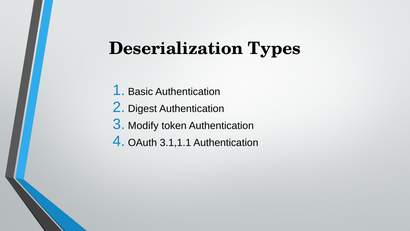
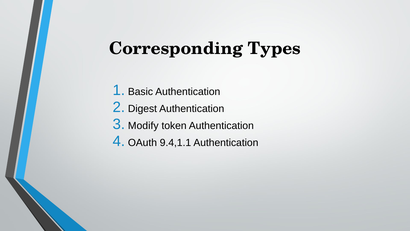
Deserialization: Deserialization -> Corresponding (176, 48)
3.1,1.1: 3.1,1.1 -> 9.4,1.1 (175, 142)
